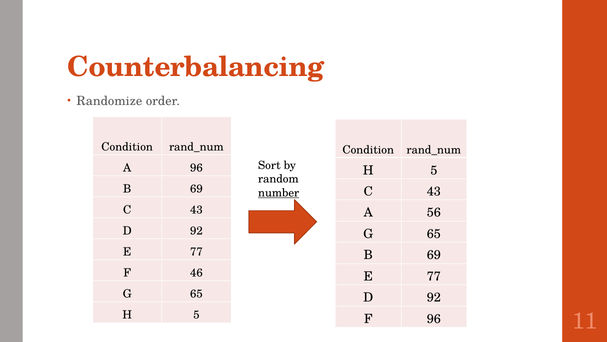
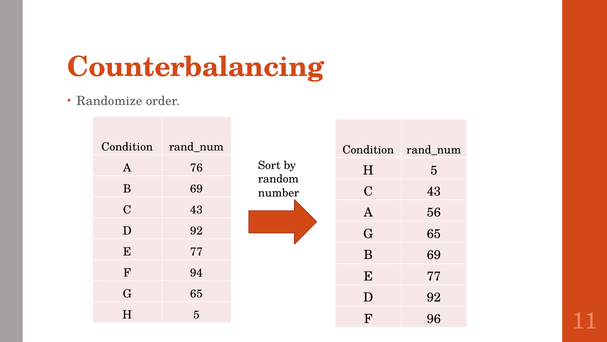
A 96: 96 -> 76 (196, 168)
number underline: present -> none (279, 193)
46: 46 -> 94 (196, 273)
